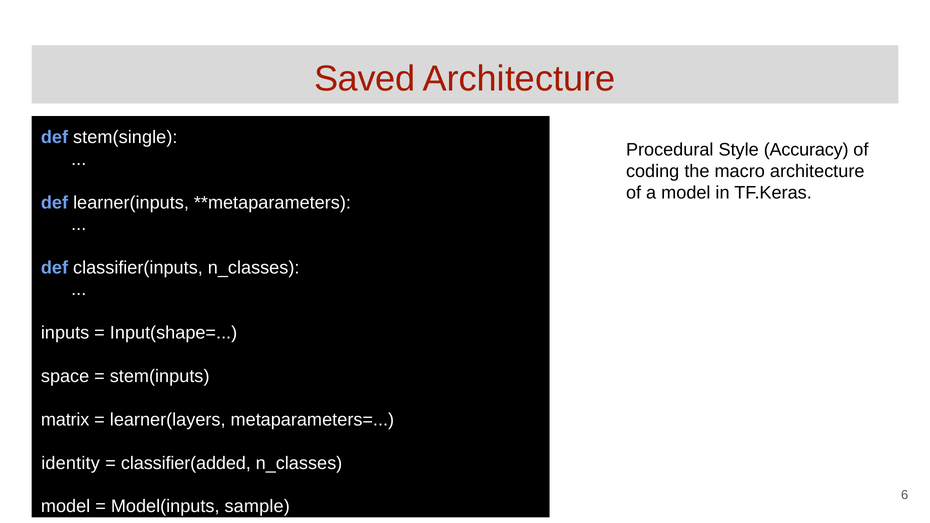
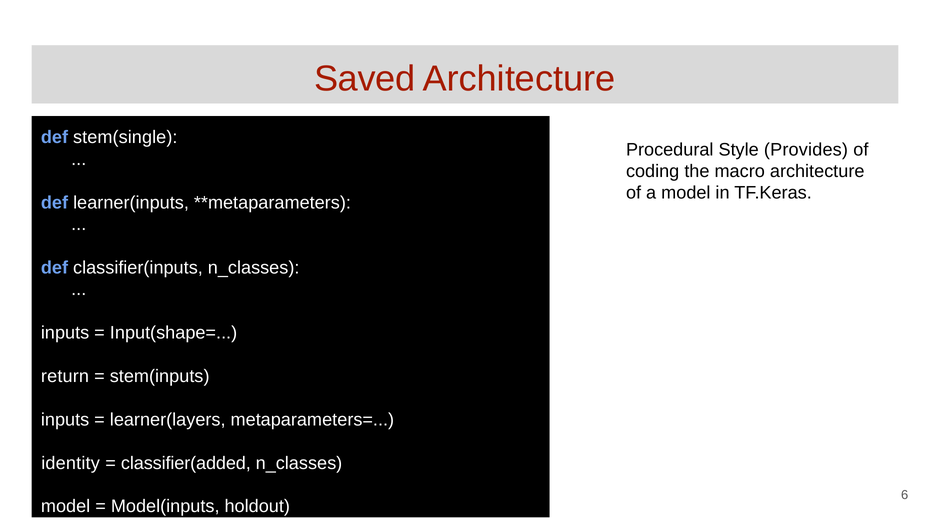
Accuracy: Accuracy -> Provides (806, 150)
space: space -> return (65, 376)
matrix: matrix -> inputs (65, 420)
sample: sample -> holdout (257, 507)
